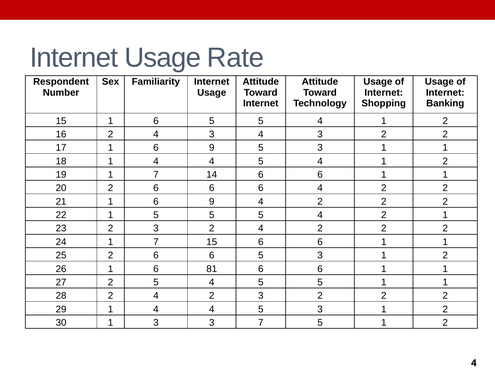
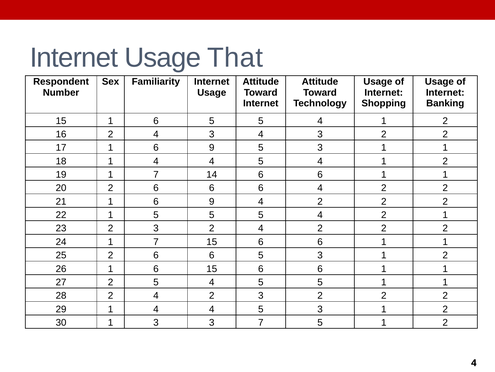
Rate: Rate -> That (235, 58)
6 81: 81 -> 15 (212, 268)
